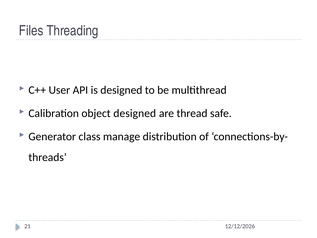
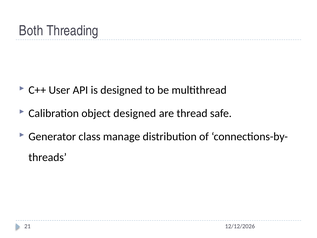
Files: Files -> Both (31, 31)
